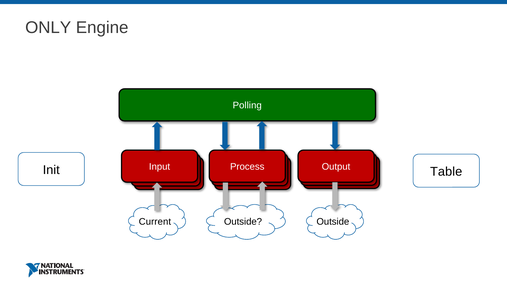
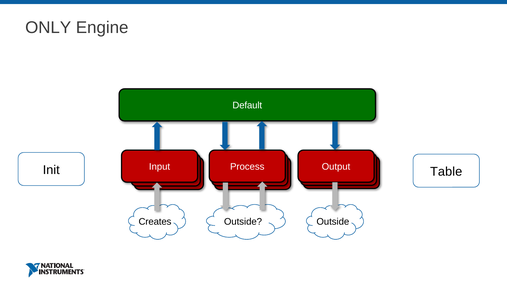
Polling: Polling -> Default (247, 106)
Current: Current -> Creates (155, 222)
